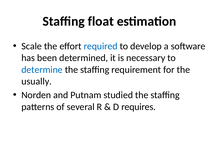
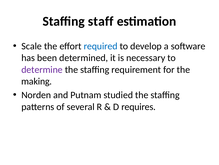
float: float -> staff (101, 21)
determine colour: blue -> purple (42, 69)
usually: usually -> making (37, 81)
